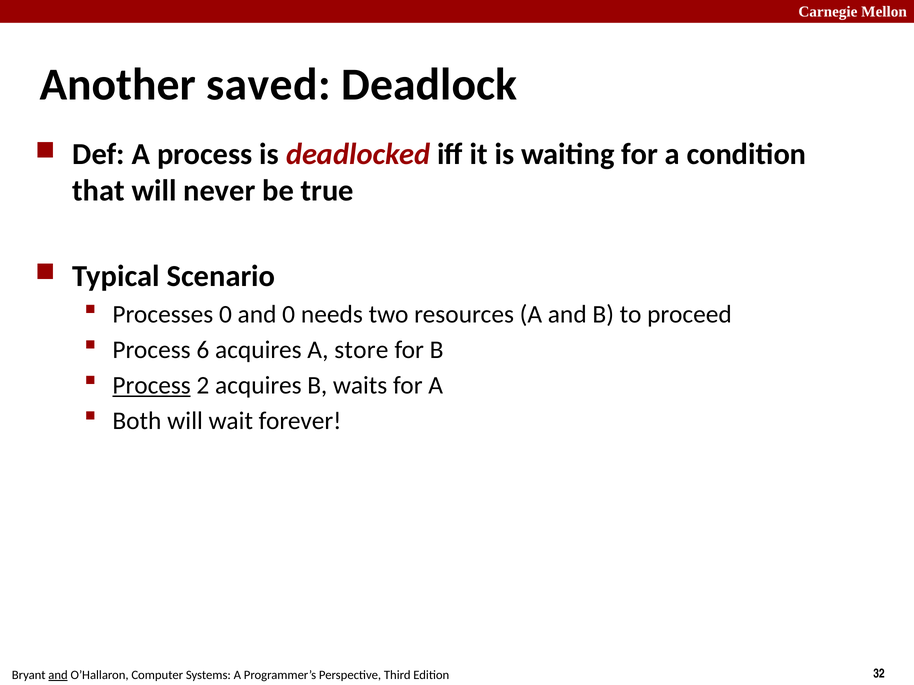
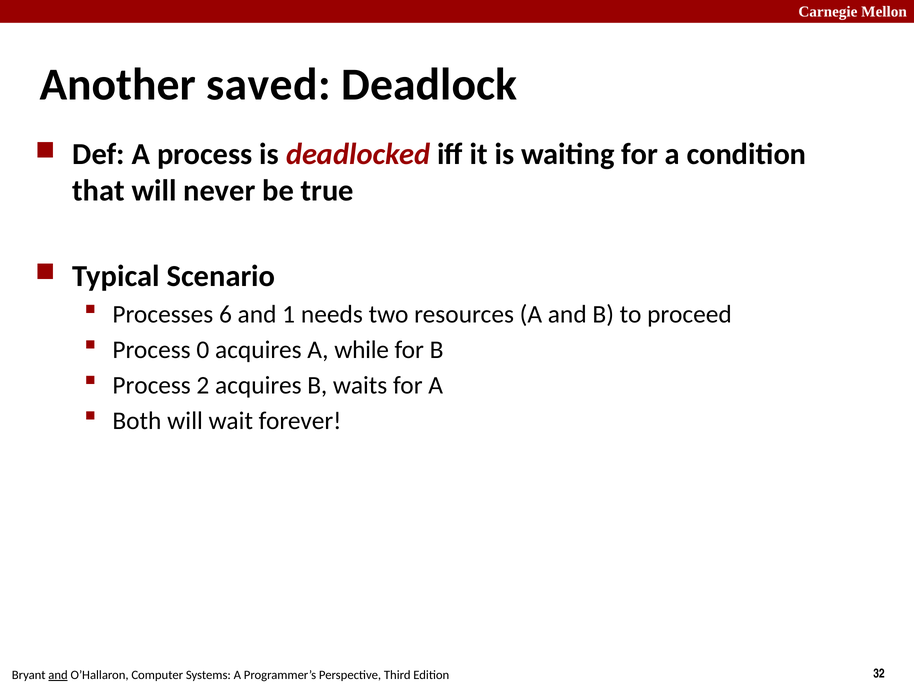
Processes 0: 0 -> 6 (225, 315)
and 0: 0 -> 1 (289, 315)
6: 6 -> 0 (203, 350)
store: store -> while (362, 350)
Process underline: present -> none (152, 386)
